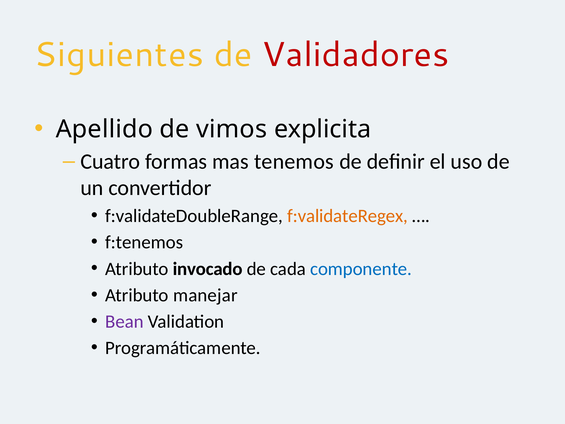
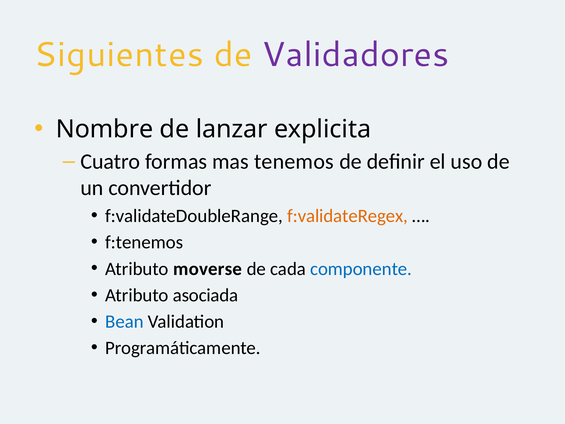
Validadores colour: red -> purple (356, 55)
Apellido: Apellido -> Nombre (104, 129)
vimos: vimos -> lanzar (232, 129)
invocado: invocado -> moverse (208, 269)
manejar: manejar -> asociada (206, 295)
Bean colour: purple -> blue (124, 321)
